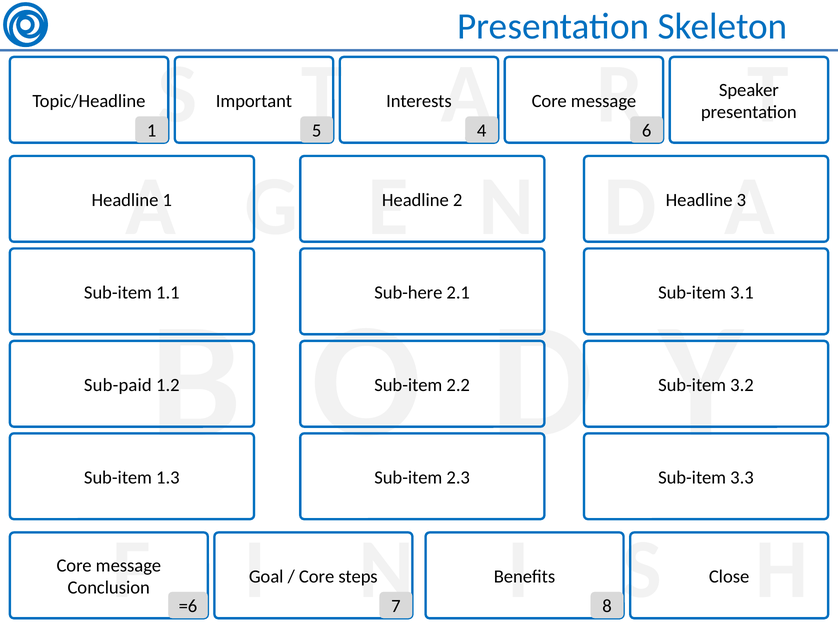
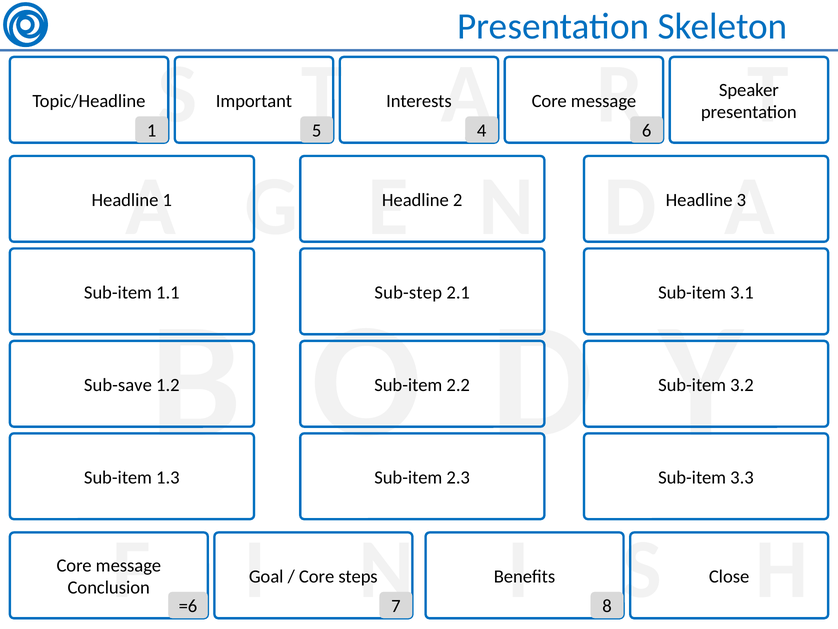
Sub-here: Sub-here -> Sub-step (408, 292)
Sub-paid: Sub-paid -> Sub-save (118, 385)
